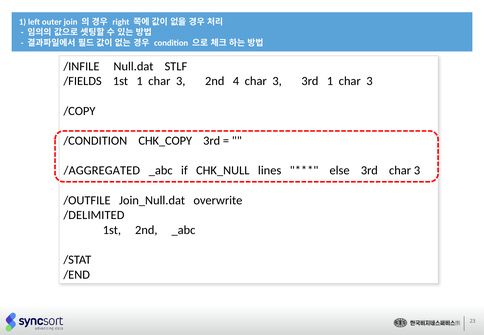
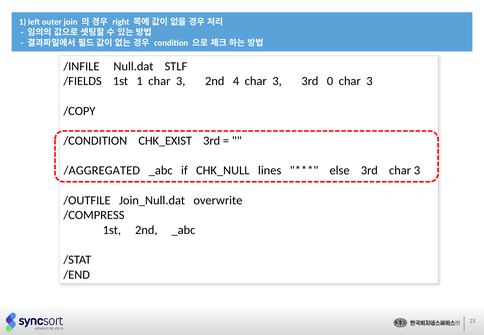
3rd 1: 1 -> 0 (330, 81)
CHK_COPY: CHK_COPY -> CHK_EXIST (165, 141)
/DELIMITED: /DELIMITED -> /COMPRESS (94, 215)
